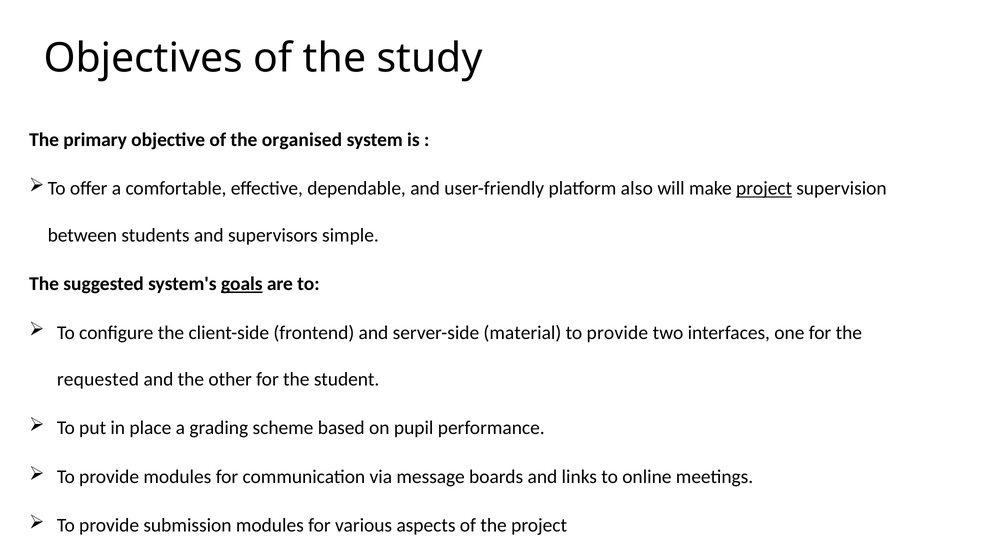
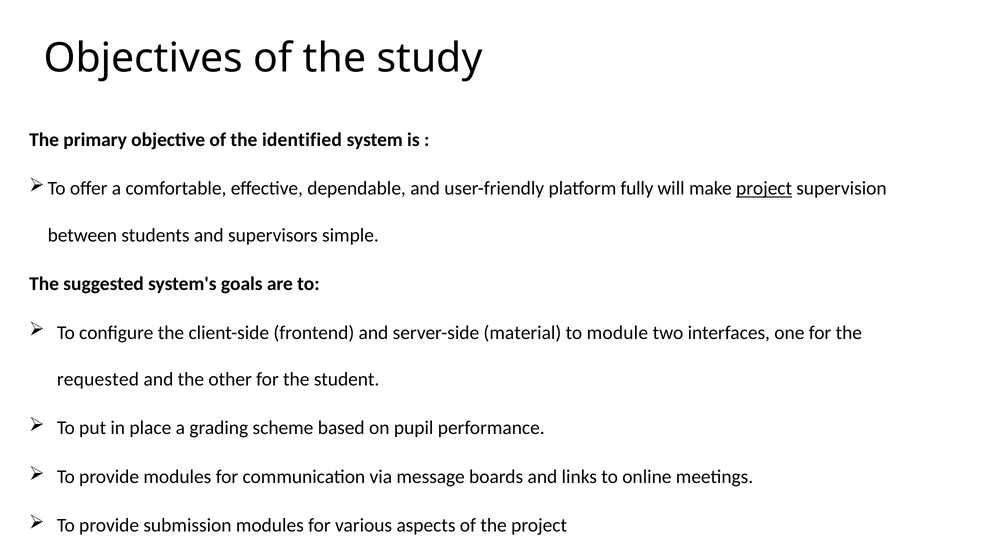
organised: organised -> identified (302, 140)
also: also -> fully (637, 189)
goals underline: present -> none (242, 284)
provide: provide -> module (617, 333)
